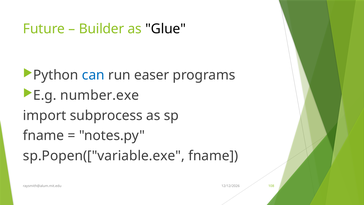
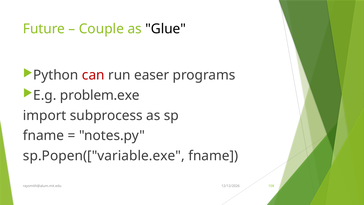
Builder: Builder -> Couple (101, 29)
can colour: blue -> red (93, 75)
number.exe: number.exe -> problem.exe (100, 95)
